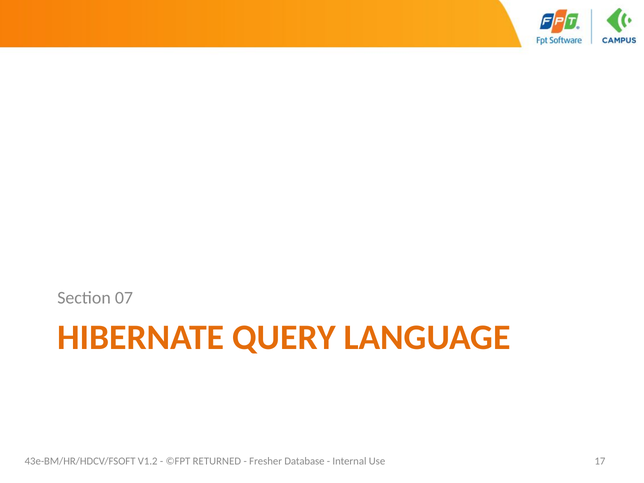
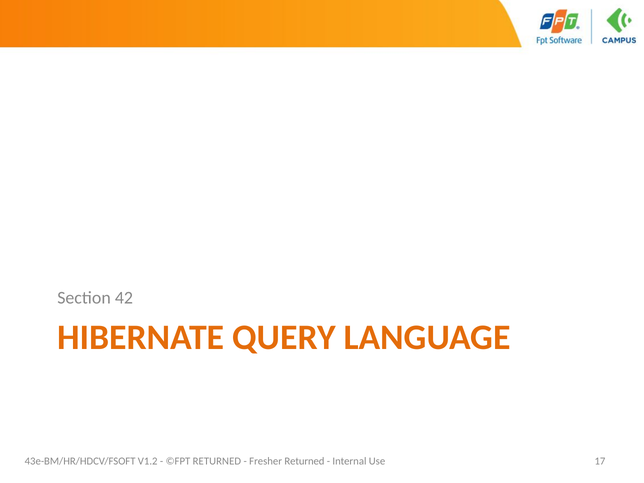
07: 07 -> 42 (124, 298)
Fresher Database: Database -> Returned (304, 461)
